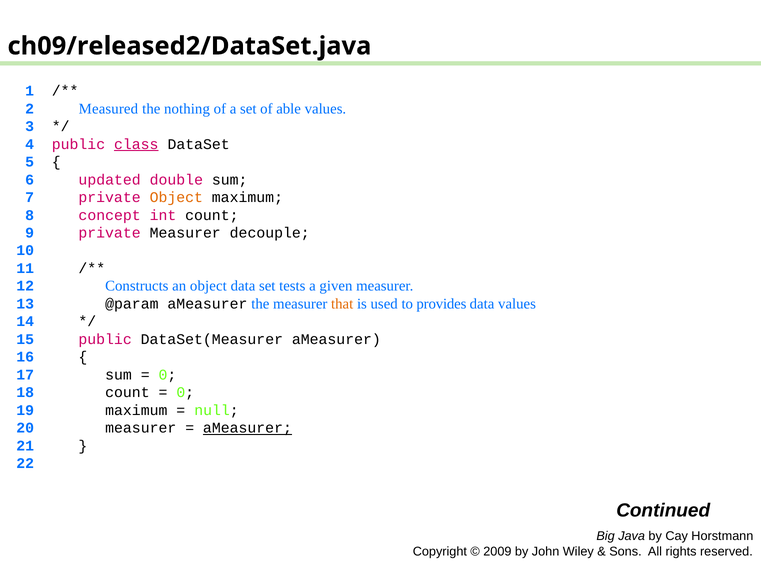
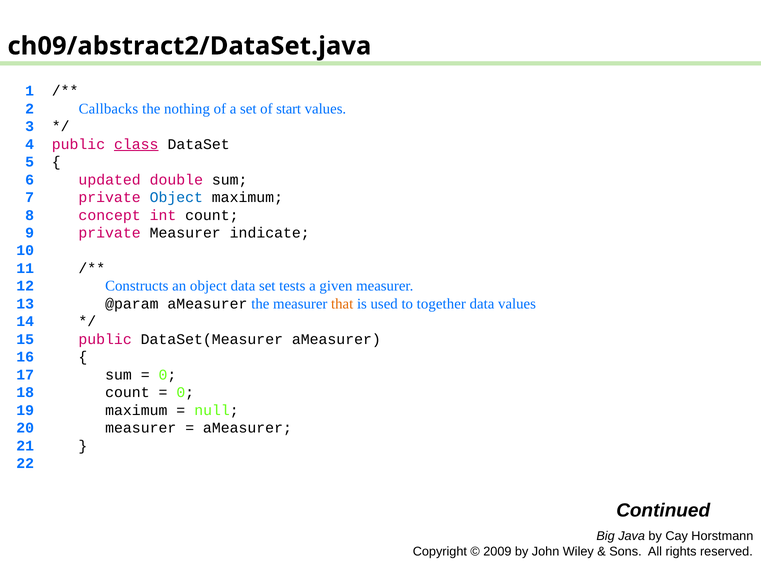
ch09/released2/DataSet.java: ch09/released2/DataSet.java -> ch09/abstract2/DataSet.java (189, 46)
Measured: Measured -> Callbacks (108, 109)
able: able -> start (289, 109)
Object colour: orange -> blue (176, 198)
decouple: decouple -> indicate (270, 233)
provides: provides -> together (441, 304)
aMeasurer underline: present -> none (247, 429)
